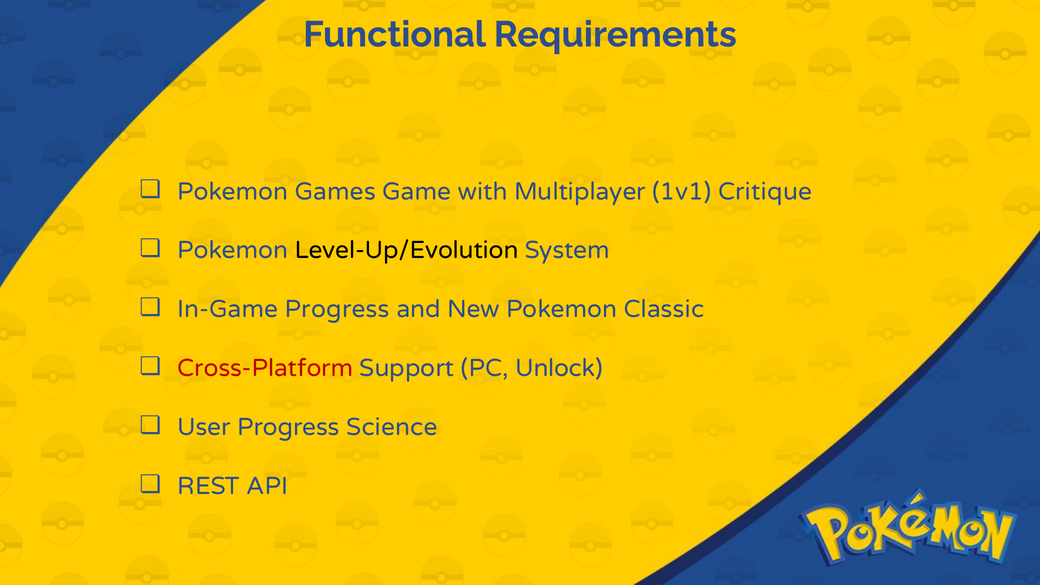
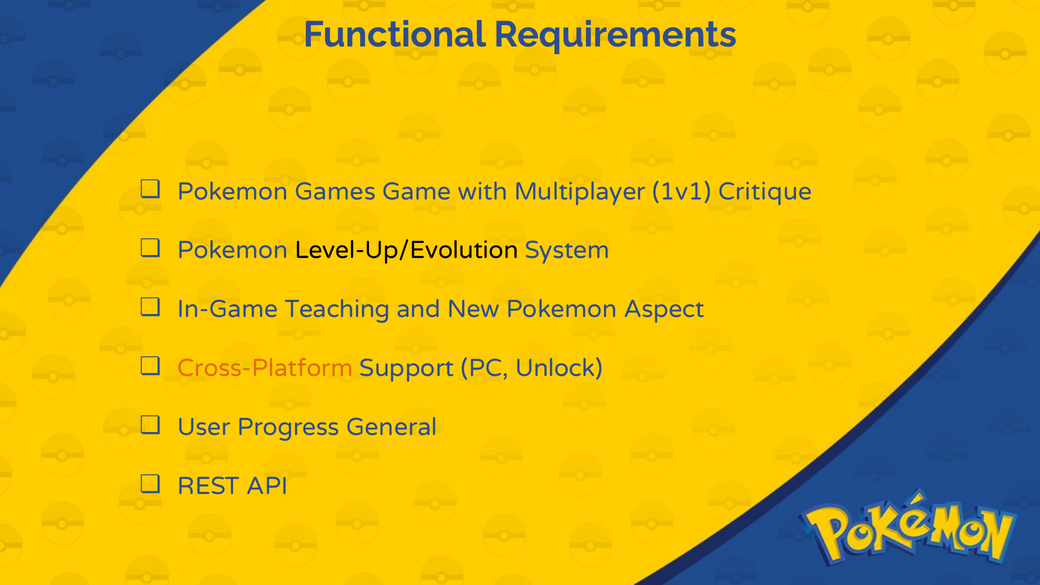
In-Game Progress: Progress -> Teaching (337, 309)
Classic: Classic -> Aspect (664, 309)
Cross-Platform colour: red -> orange (265, 368)
Science: Science -> General (392, 427)
